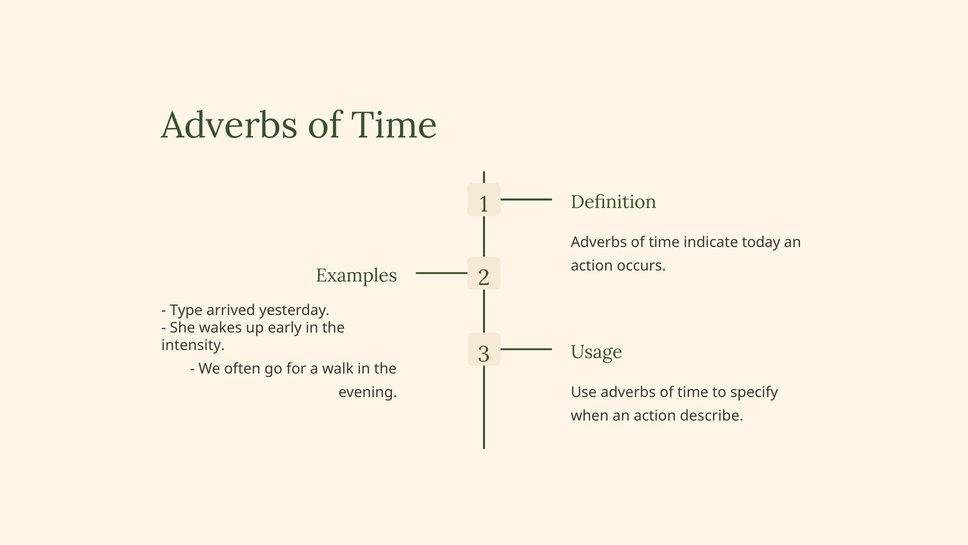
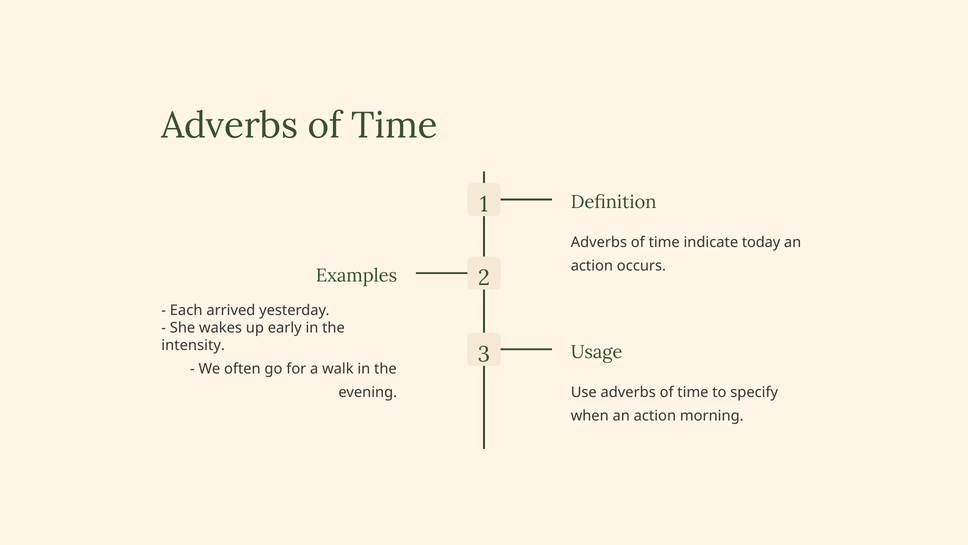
Type: Type -> Each (186, 310)
describe: describe -> morning (712, 416)
